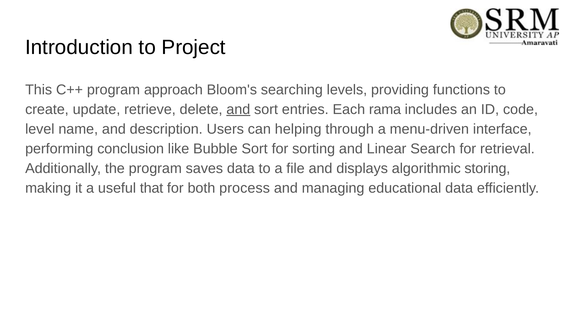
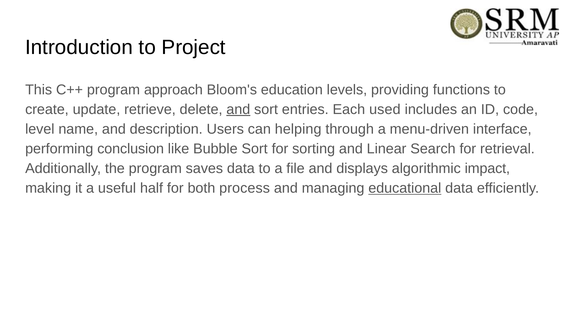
searching: searching -> education (292, 90)
rama: rama -> used (385, 109)
storing: storing -> impact (487, 169)
that: that -> half (152, 188)
educational underline: none -> present (405, 188)
